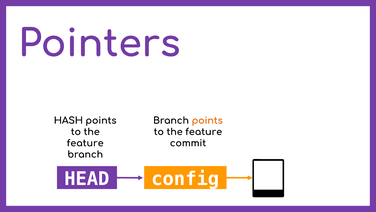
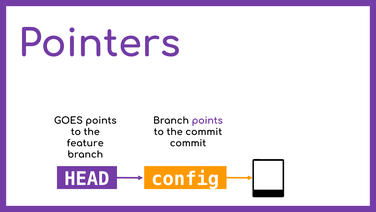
HASH: HASH -> GOES (68, 120)
points colour: orange -> purple (207, 120)
feature: feature -> commit (204, 132)
